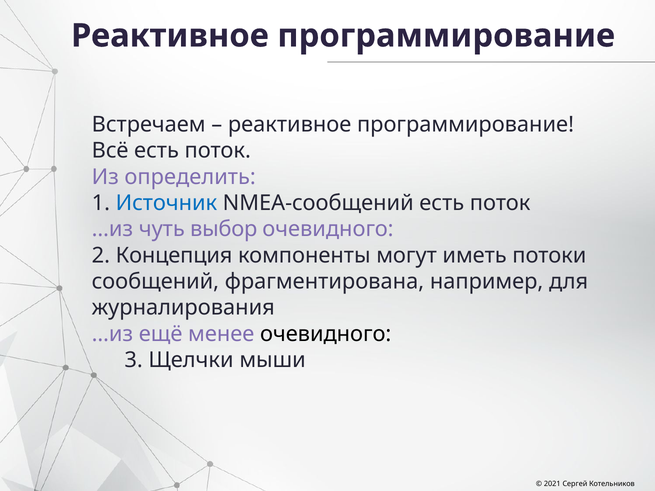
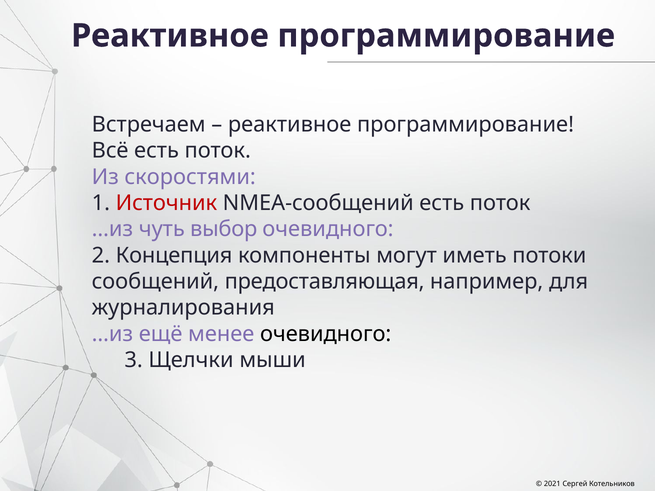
определить: определить -> скоростями (190, 177)
Источник colour: blue -> red (166, 203)
фрагментирована: фрагментирована -> предоставляющая (325, 282)
